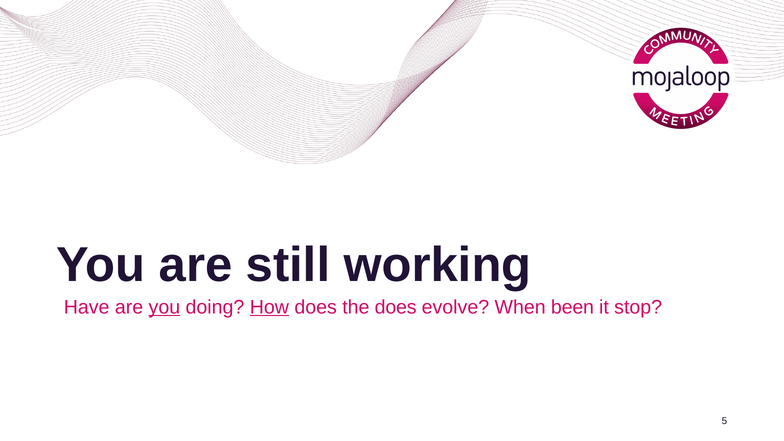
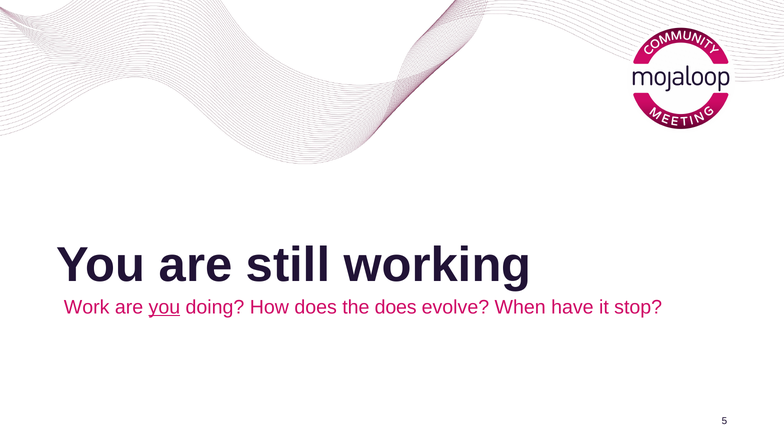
Have: Have -> Work (87, 307)
How underline: present -> none (269, 307)
been: been -> have (572, 307)
